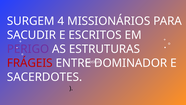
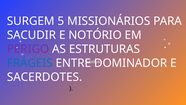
4: 4 -> 5 (61, 21)
ESCRITOS: ESCRITOS -> NOTÓRIO (95, 35)
FRÁGEIS colour: red -> blue (30, 63)
